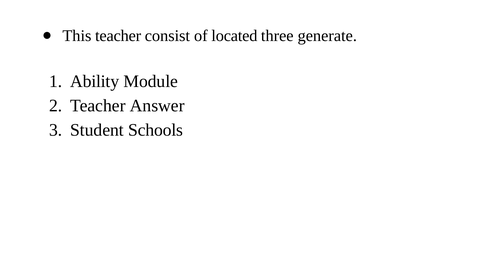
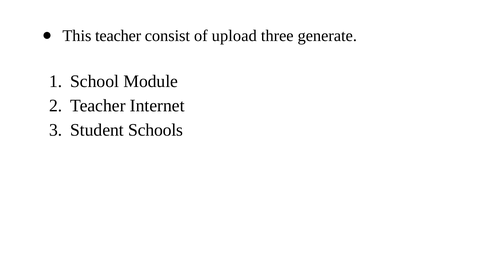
located: located -> upload (234, 36)
Ability: Ability -> School (95, 81)
Answer: Answer -> Internet (157, 106)
